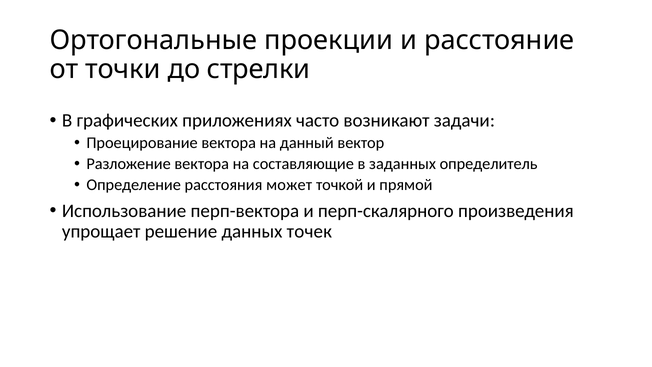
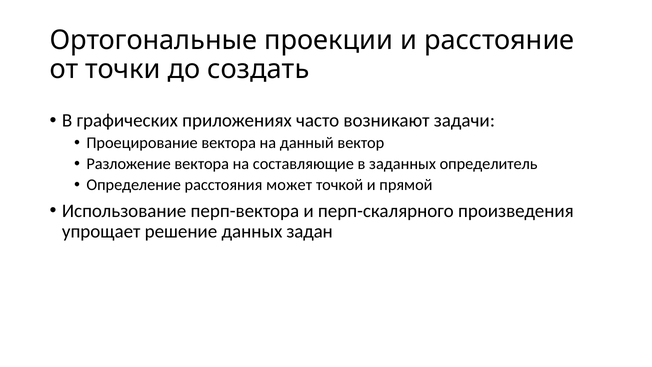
стрелки: стрелки -> создать (258, 69)
точек: точек -> задан (310, 231)
